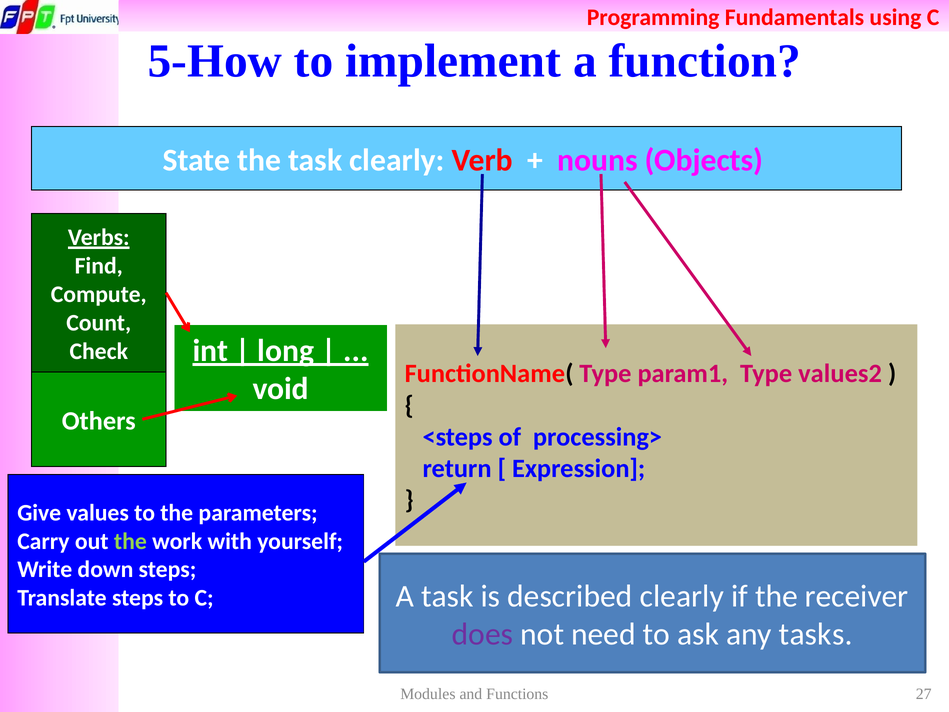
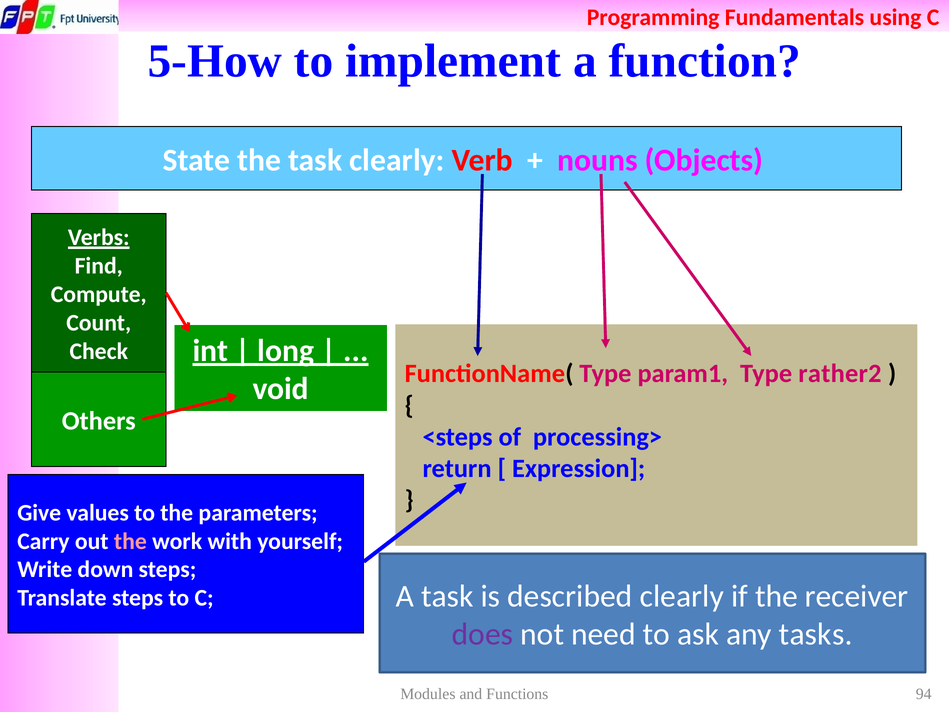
values2: values2 -> rather2 (840, 374)
the colour: light green -> pink (130, 541)
27: 27 -> 94 (924, 694)
